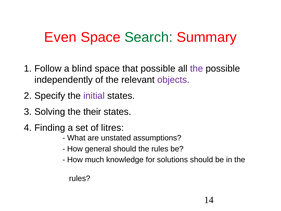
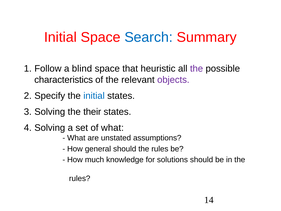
Even: Even -> Initial (60, 37)
Search colour: green -> blue (149, 37)
that possible: possible -> heuristic (158, 69)
independently: independently -> characteristics (64, 80)
initial colour: purple -> blue (94, 96)
4 Finding: Finding -> Solving (50, 128)
of litres: litres -> what (112, 128)
